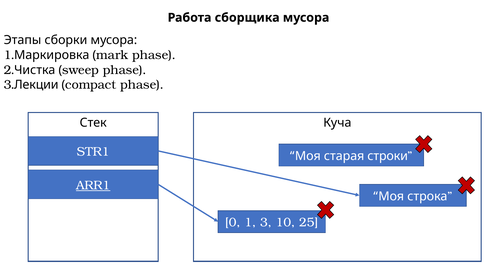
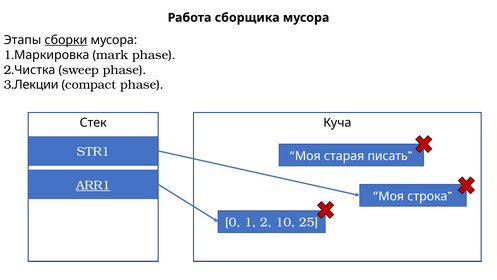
сборки underline: none -> present (66, 40)
строки: строки -> писать (388, 156)
1 3: 3 -> 2 (266, 222)
